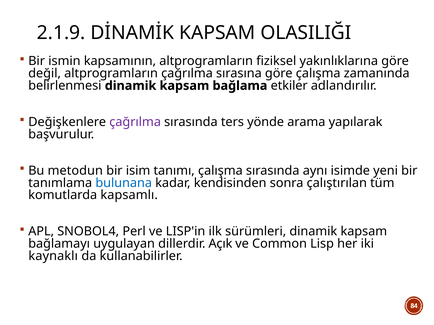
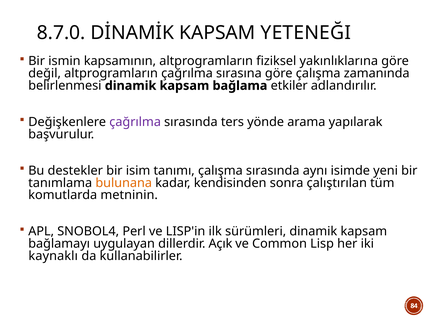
2.1.9: 2.1.9 -> 8.7.0 (61, 33)
OLASILIĞI: OLASILIĞI -> YETENEĞI (306, 33)
metodun: metodun -> destekler (75, 171)
bulunana colour: blue -> orange (124, 183)
kapsamlı: kapsamlı -> metninin (129, 195)
